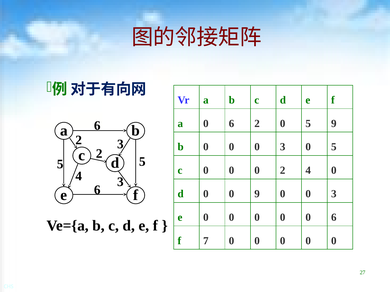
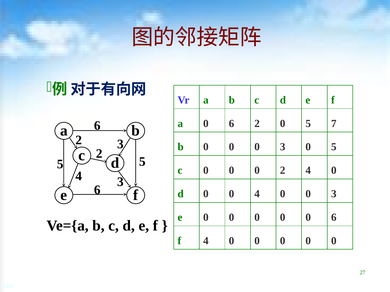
5 9: 9 -> 7 (334, 124)
0 9: 9 -> 4 (257, 194)
f 7: 7 -> 4 (206, 241)
